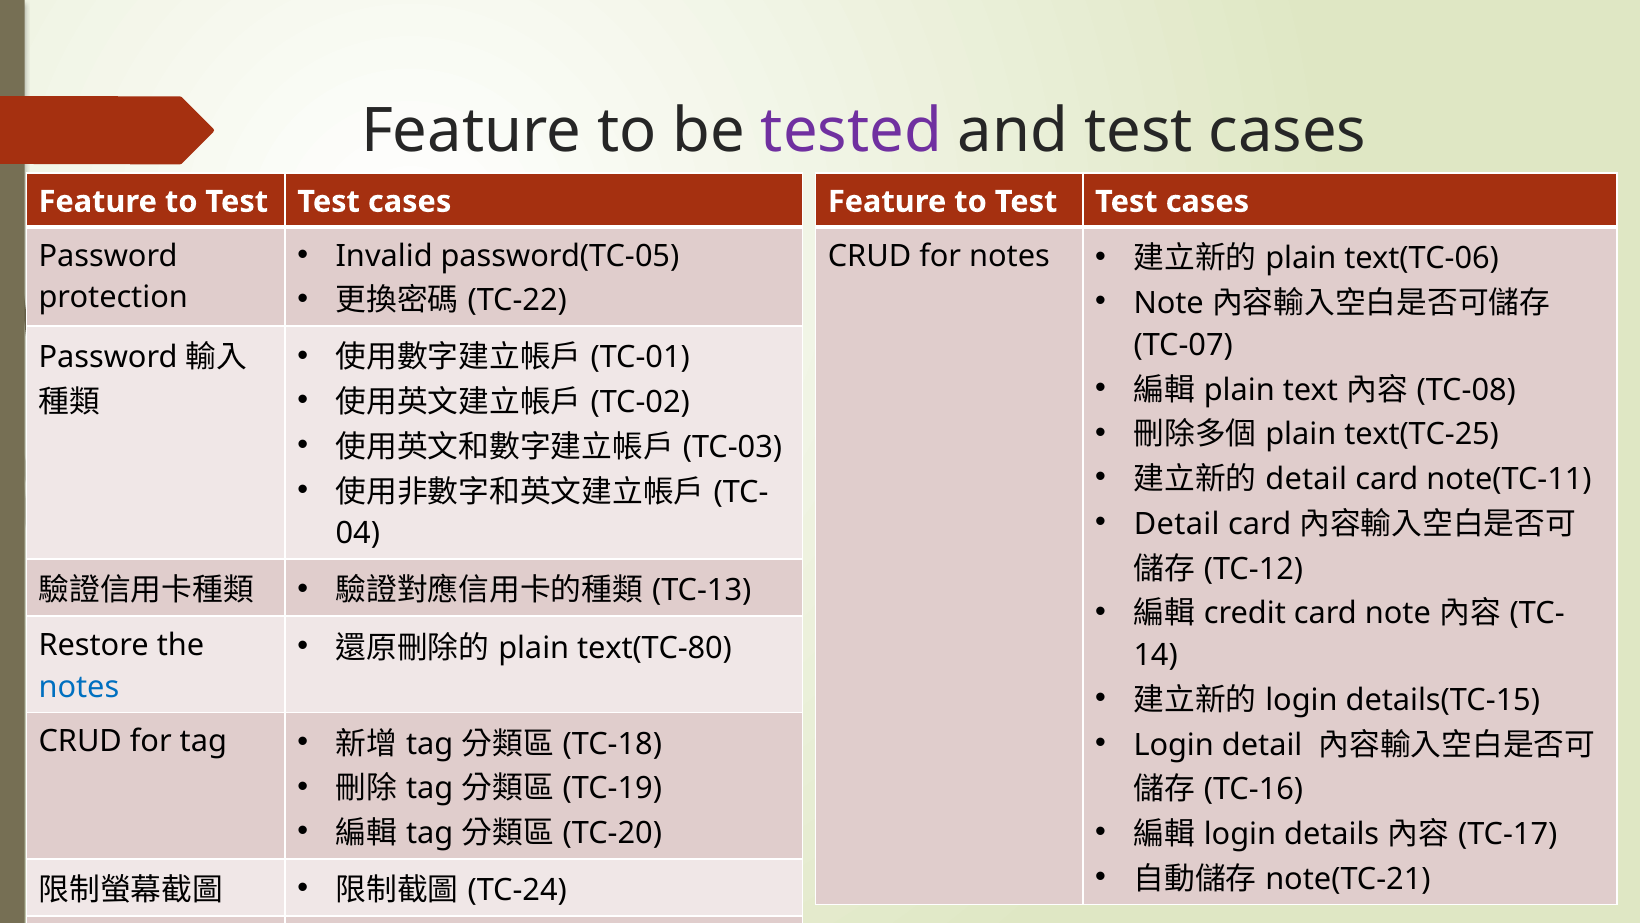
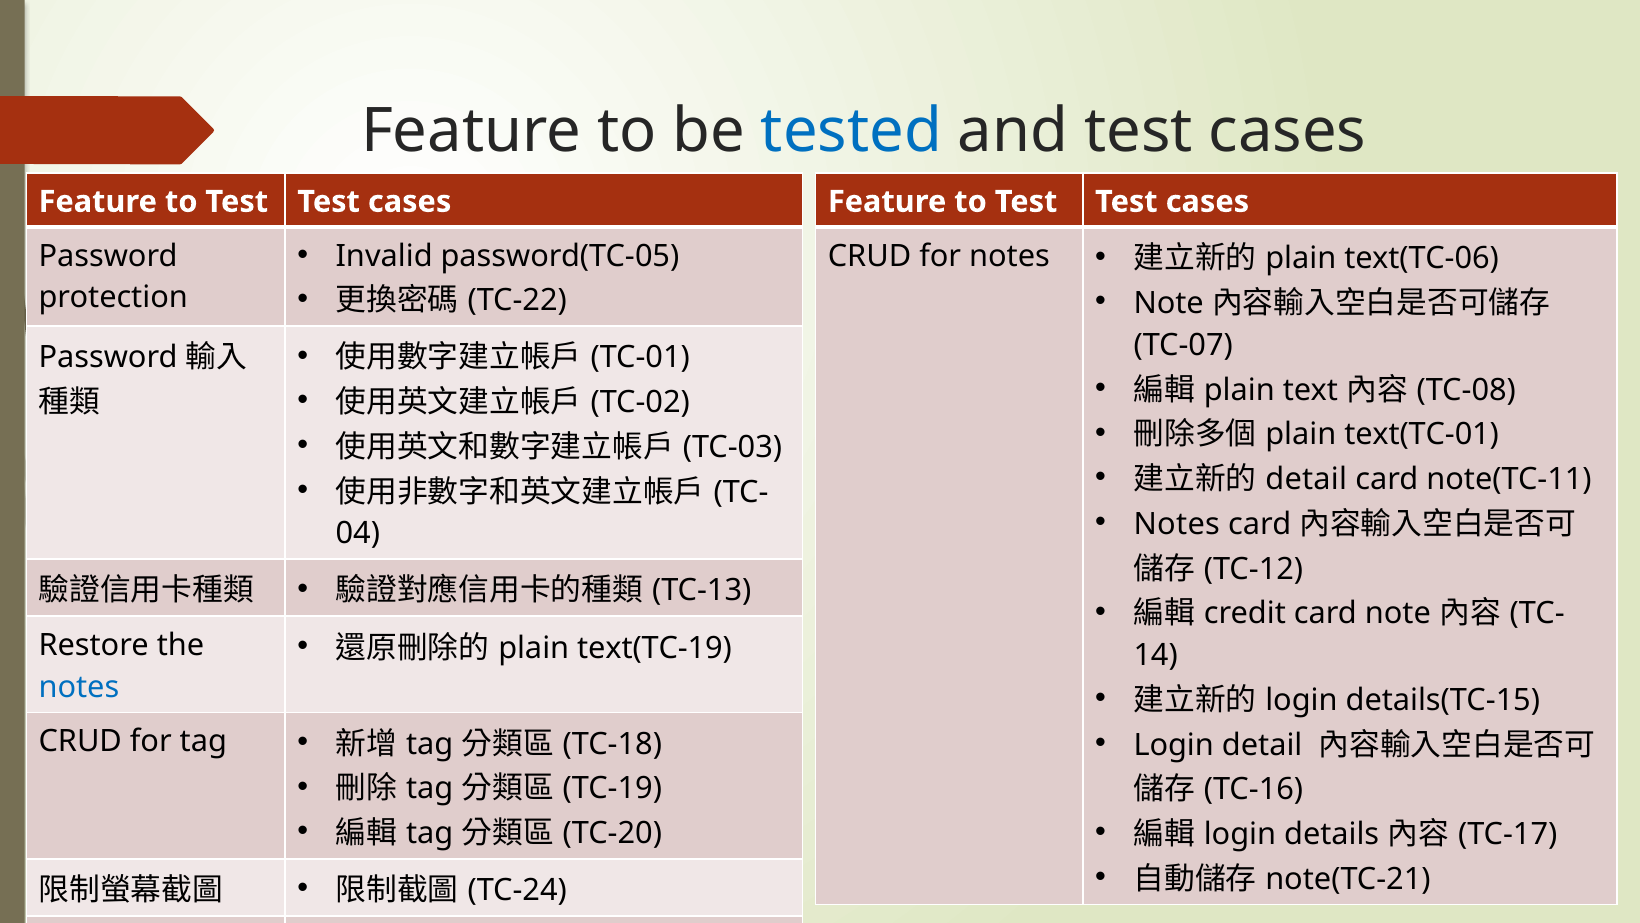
tested colour: purple -> blue (851, 131)
text(TC-25: text(TC-25 -> text(TC-01 (1422, 435)
Detail: Detail -> Notes (1177, 524)
text(TC-80: text(TC-80 -> text(TC-19 (655, 648)
